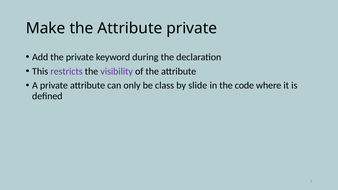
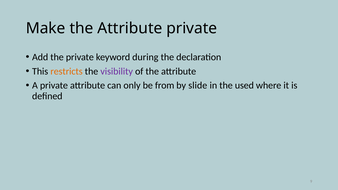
restricts colour: purple -> orange (67, 71)
class: class -> from (165, 85)
code: code -> used (244, 85)
